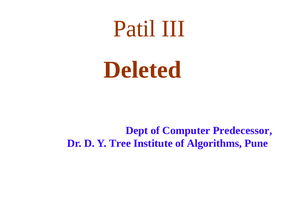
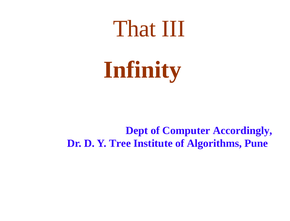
Patil: Patil -> That (134, 29)
Deleted: Deleted -> Infinity (142, 70)
Predecessor: Predecessor -> Accordingly (243, 131)
